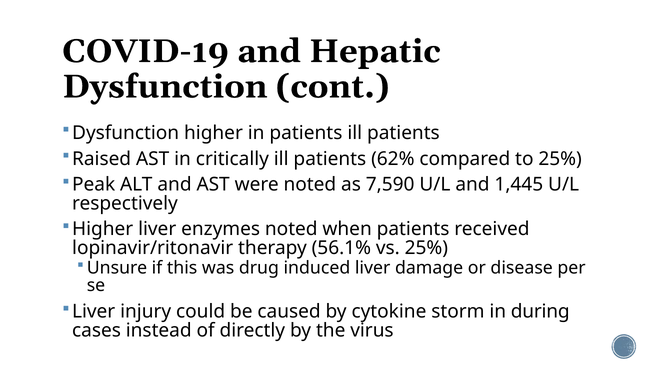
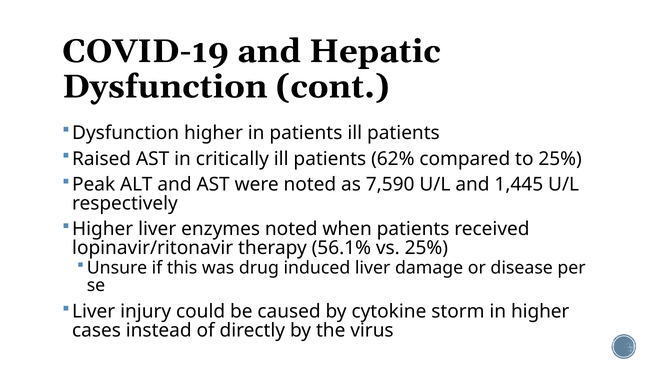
in during: during -> higher (540, 312)
